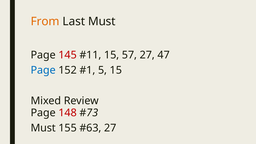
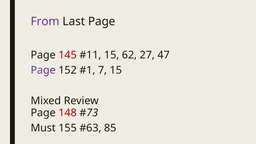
From colour: orange -> purple (45, 22)
Last Must: Must -> Page (102, 22)
57: 57 -> 62 (129, 55)
Page colour: blue -> purple (43, 70)
5: 5 -> 7 (103, 70)
27: 27 -> 85 (110, 128)
